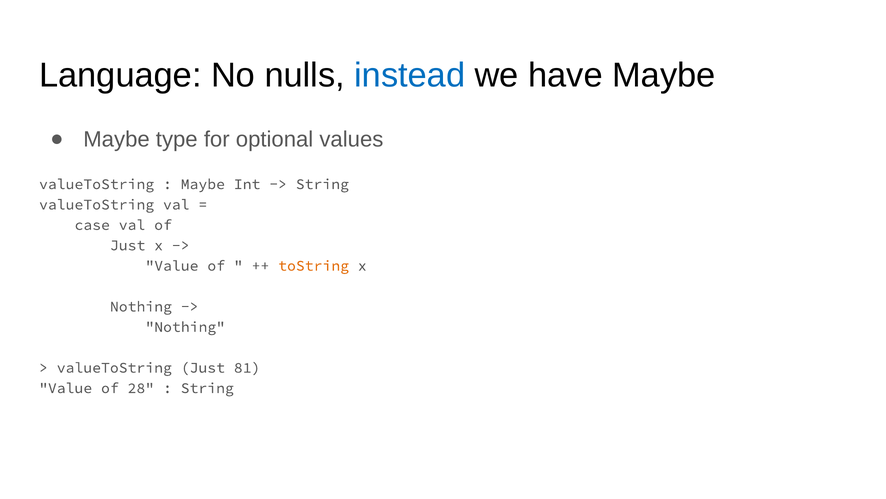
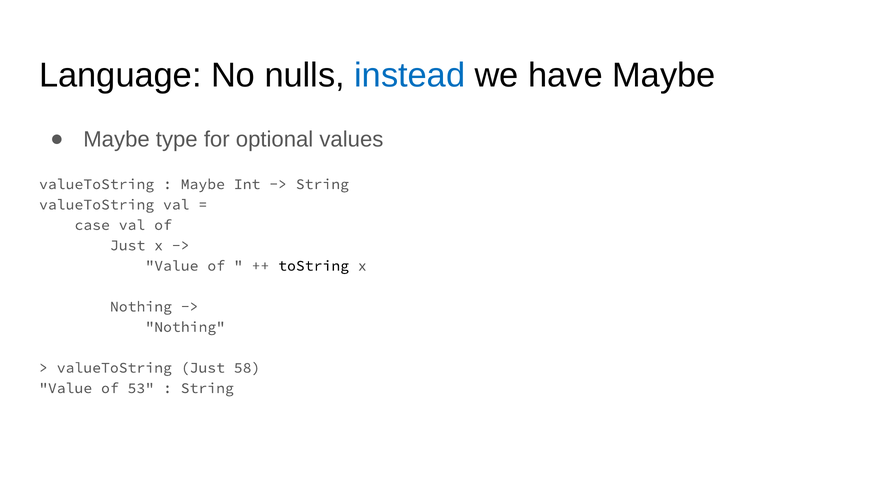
toString colour: orange -> black (314, 265)
81: 81 -> 58 (247, 367)
28: 28 -> 53 (141, 388)
